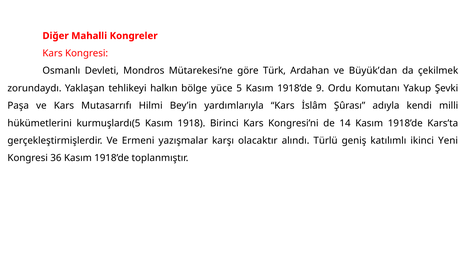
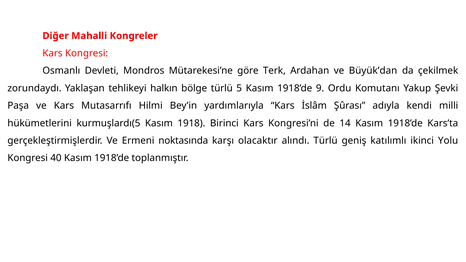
Türk: Türk -> Terk (274, 71)
bölge yüce: yüce -> türlü (222, 88)
yazışmalar: yazışmalar -> noktasında (183, 141)
Yeni: Yeni -> Yolu (448, 141)
36: 36 -> 40 (56, 158)
